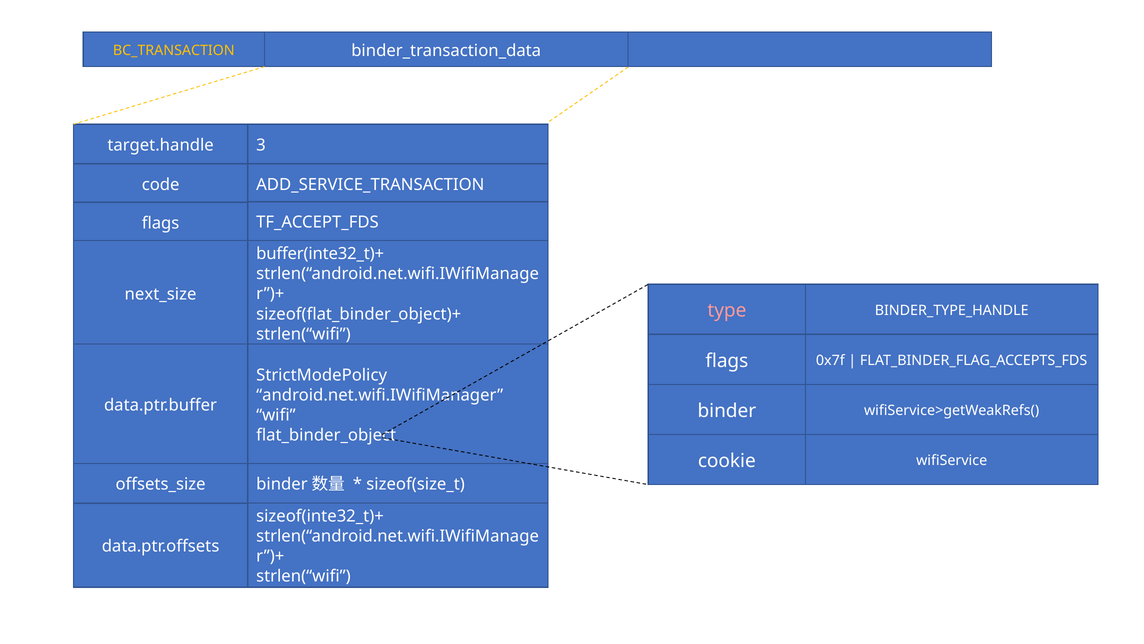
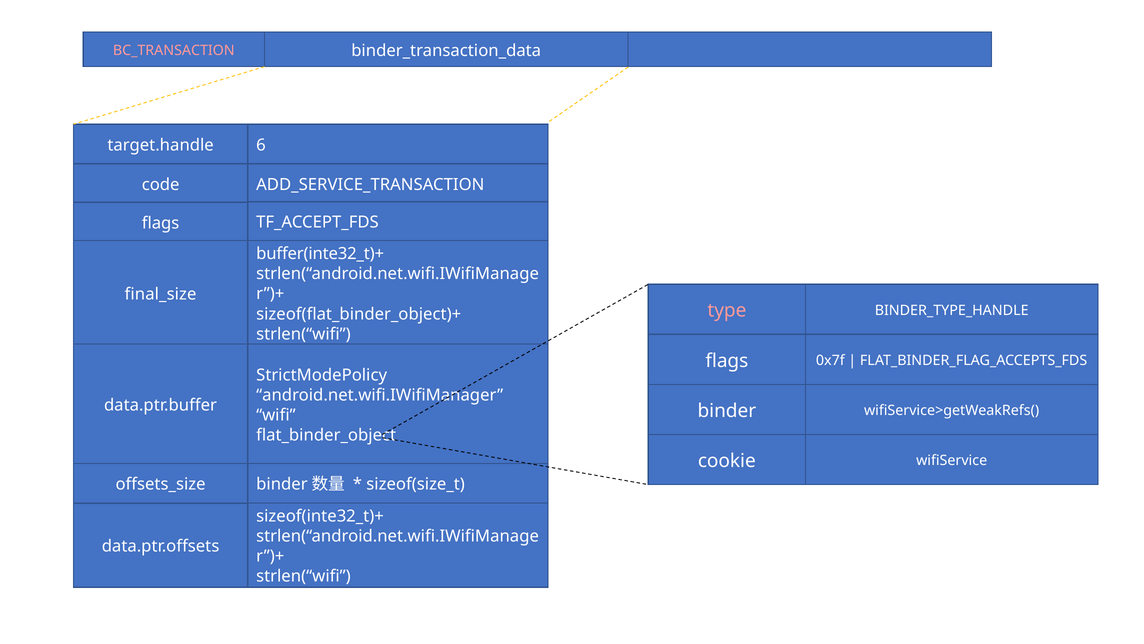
BC_TRANSACTION colour: yellow -> pink (174, 50)
3: 3 -> 6 (261, 145)
next_size: next_size -> final_size (161, 294)
